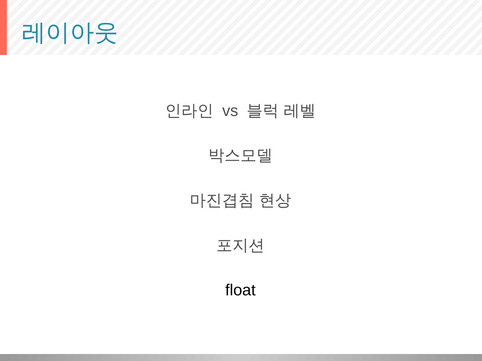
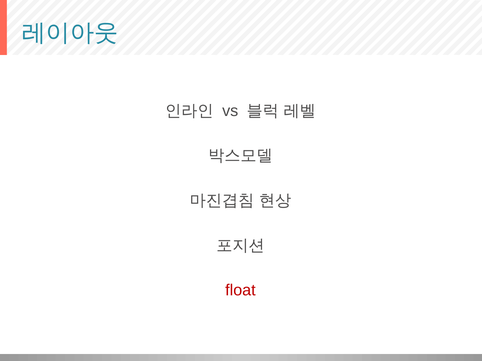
float colour: black -> red (240, 291)
